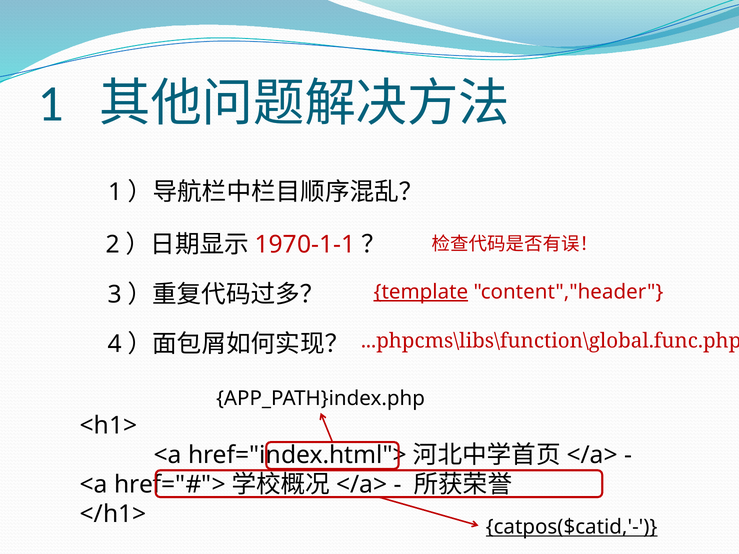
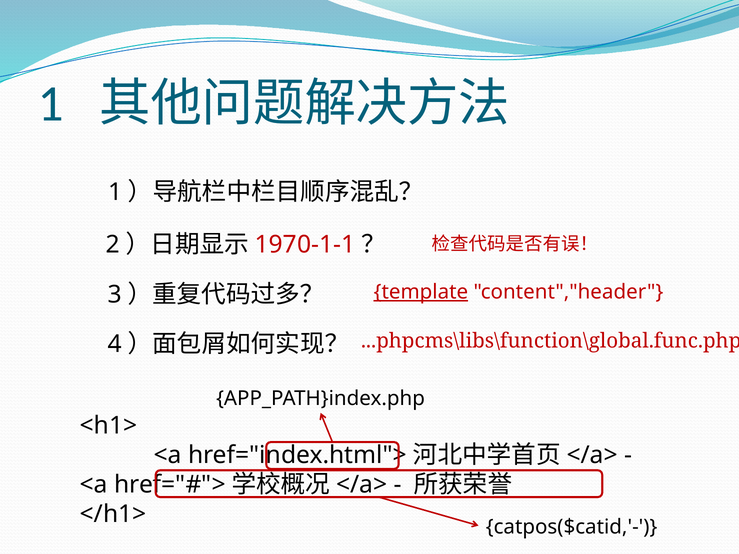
catpos($catid,'- underline: present -> none (572, 527)
